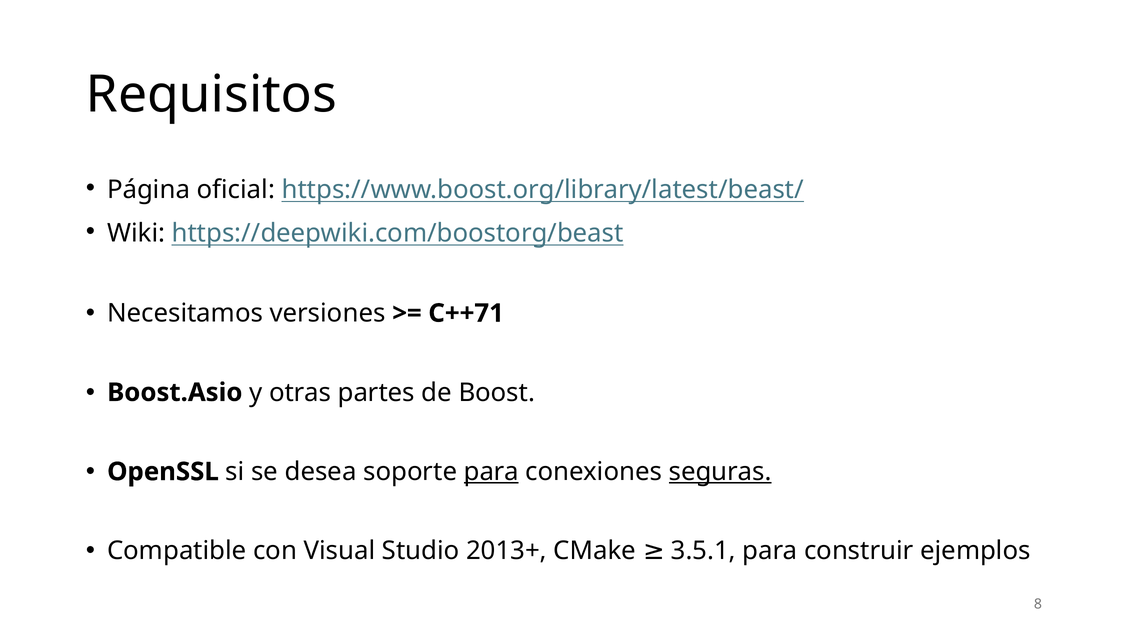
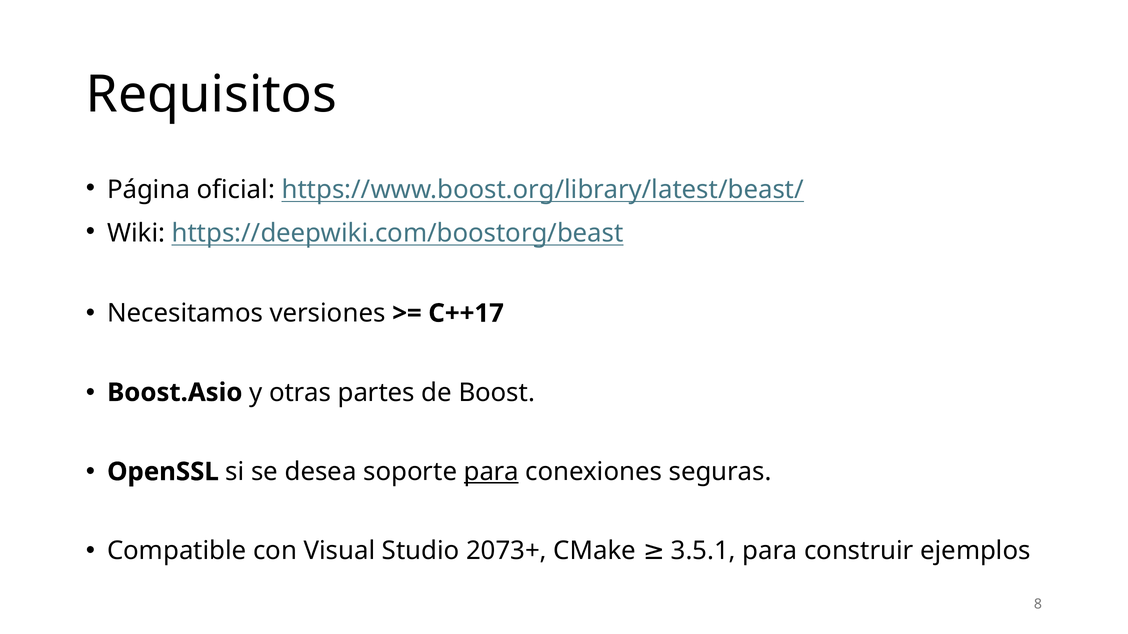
C++71: C++71 -> C++17 (466, 313)
seguras underline: present -> none (720, 472)
2013+: 2013+ -> 2073+ (506, 551)
